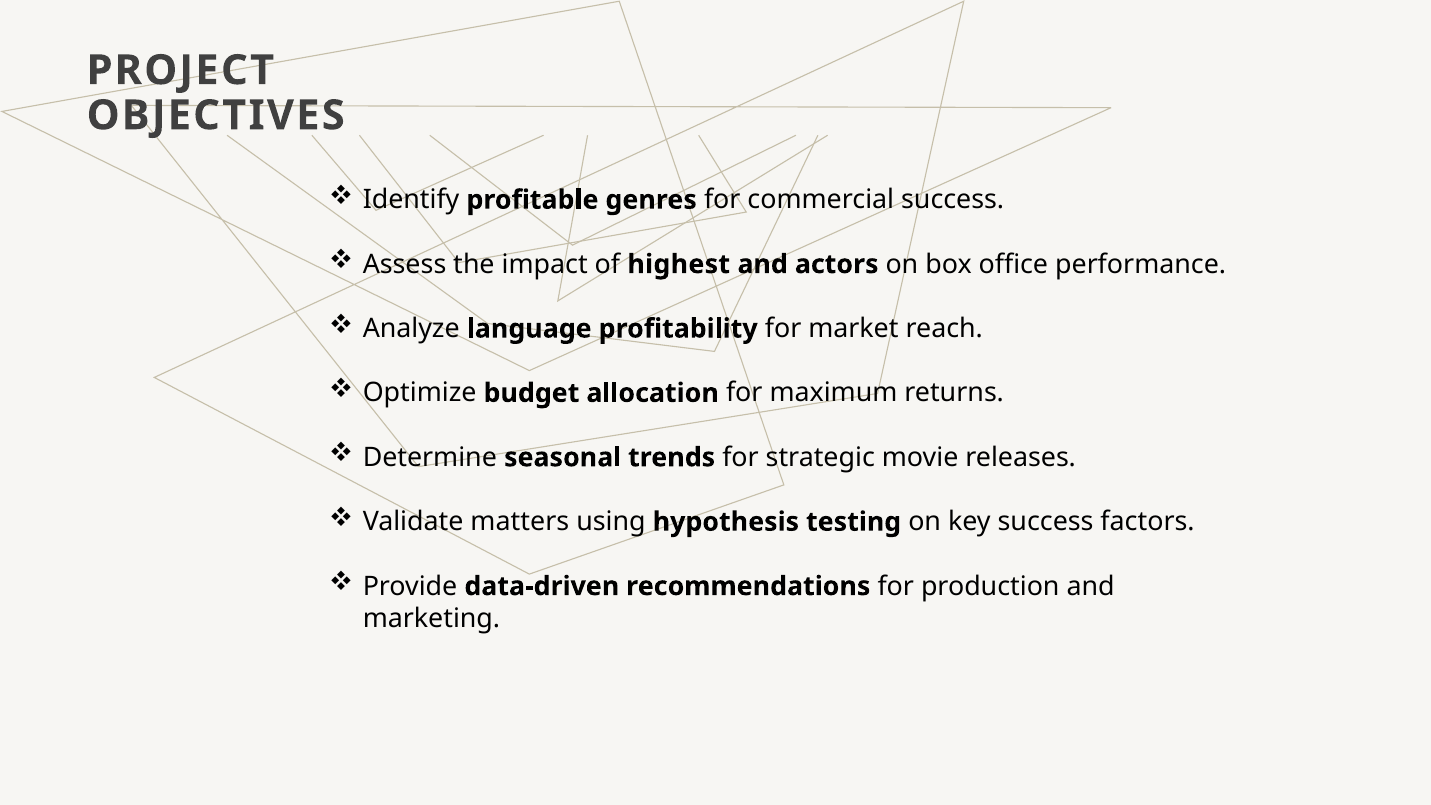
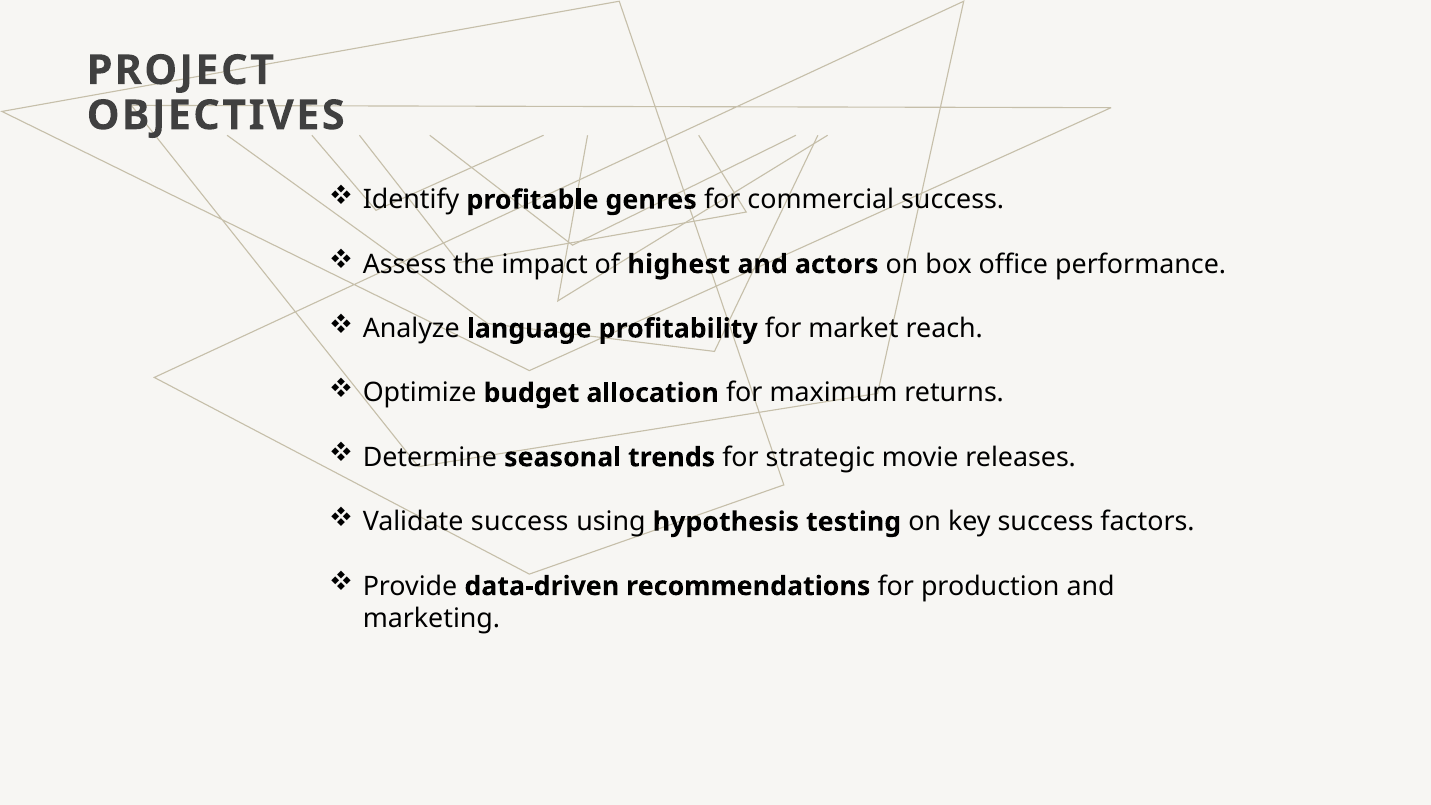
Validate matters: matters -> success (520, 522)
